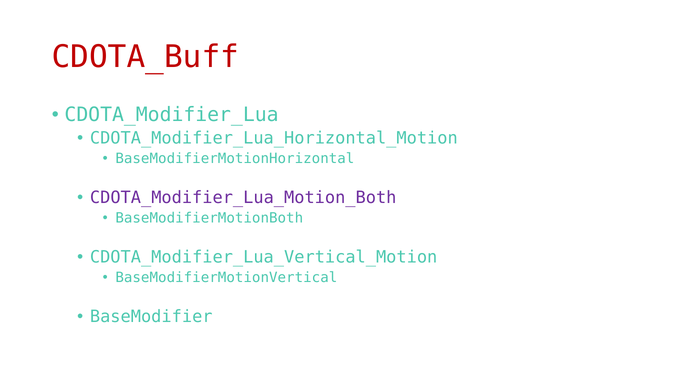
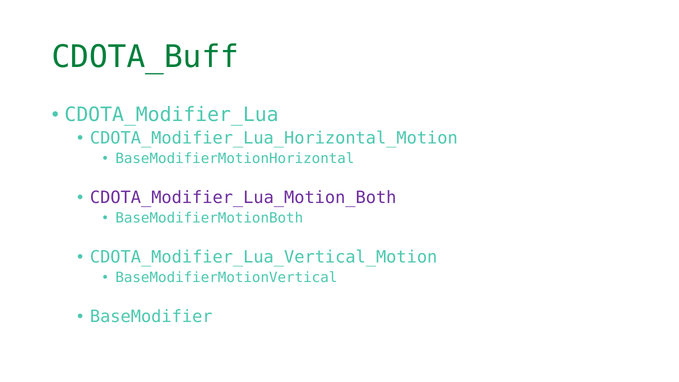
CDOTA_Buff colour: red -> green (145, 57)
